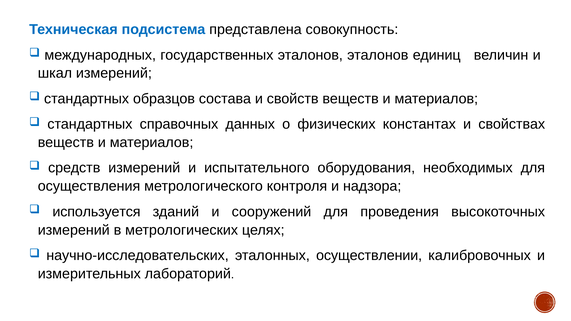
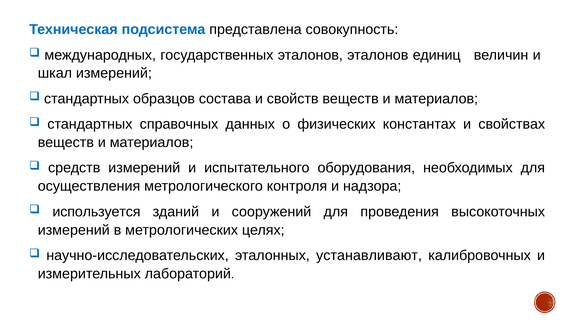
осуществлении: осуществлении -> устанавливают (369, 256)
